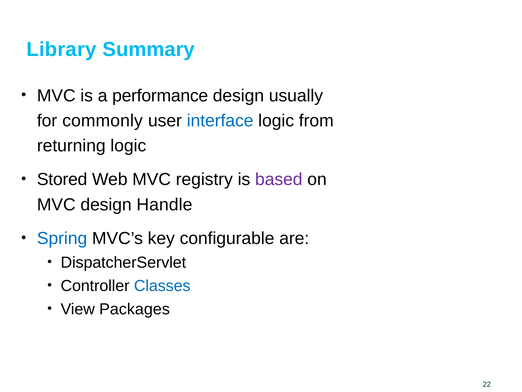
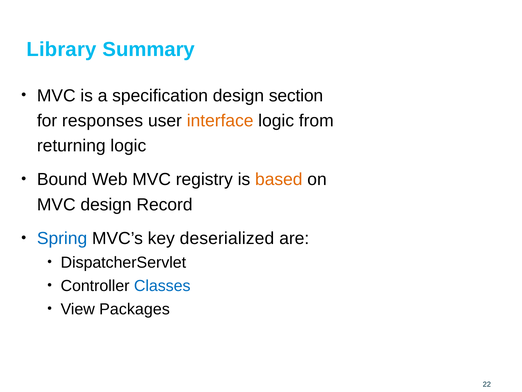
performance: performance -> specification (160, 95)
usually: usually -> section (296, 95)
commonly: commonly -> responses (103, 121)
interface colour: blue -> orange (220, 121)
Stored: Stored -> Bound (62, 179)
based colour: purple -> orange (279, 179)
Handle: Handle -> Record (164, 204)
configurable: configurable -> deserialized (227, 238)
